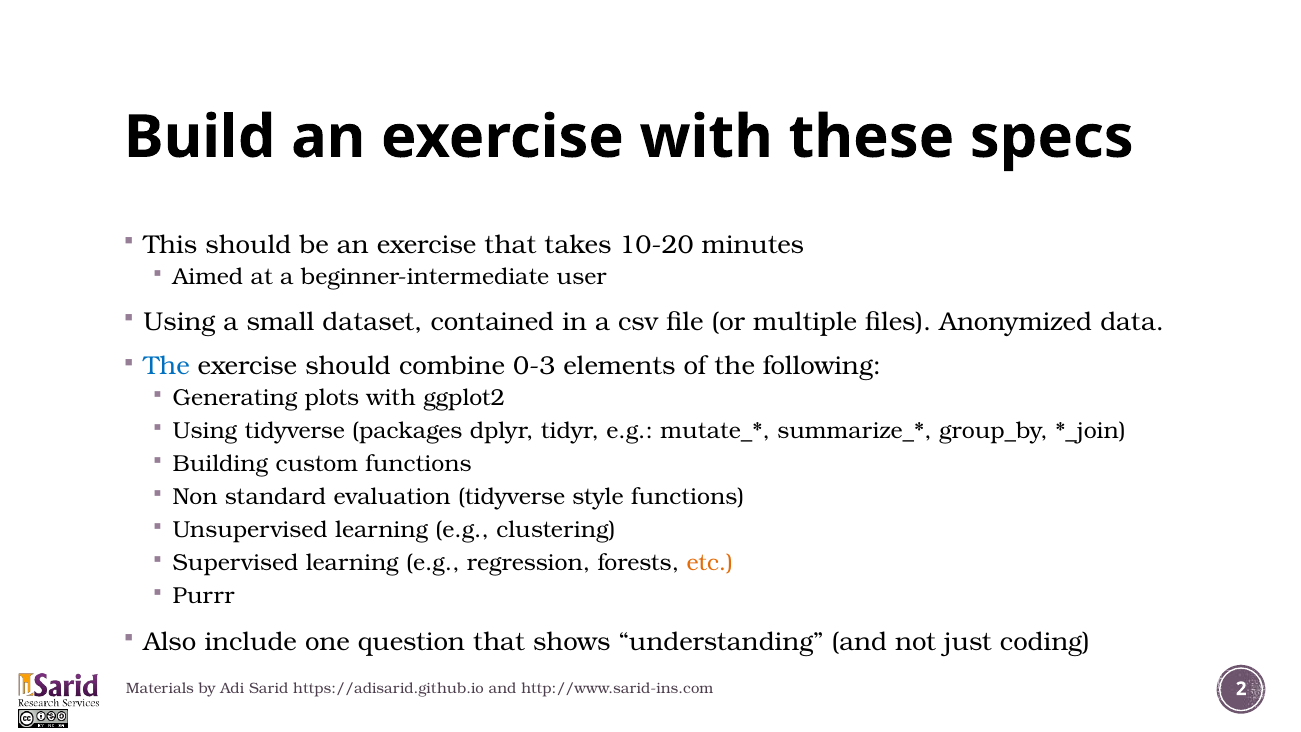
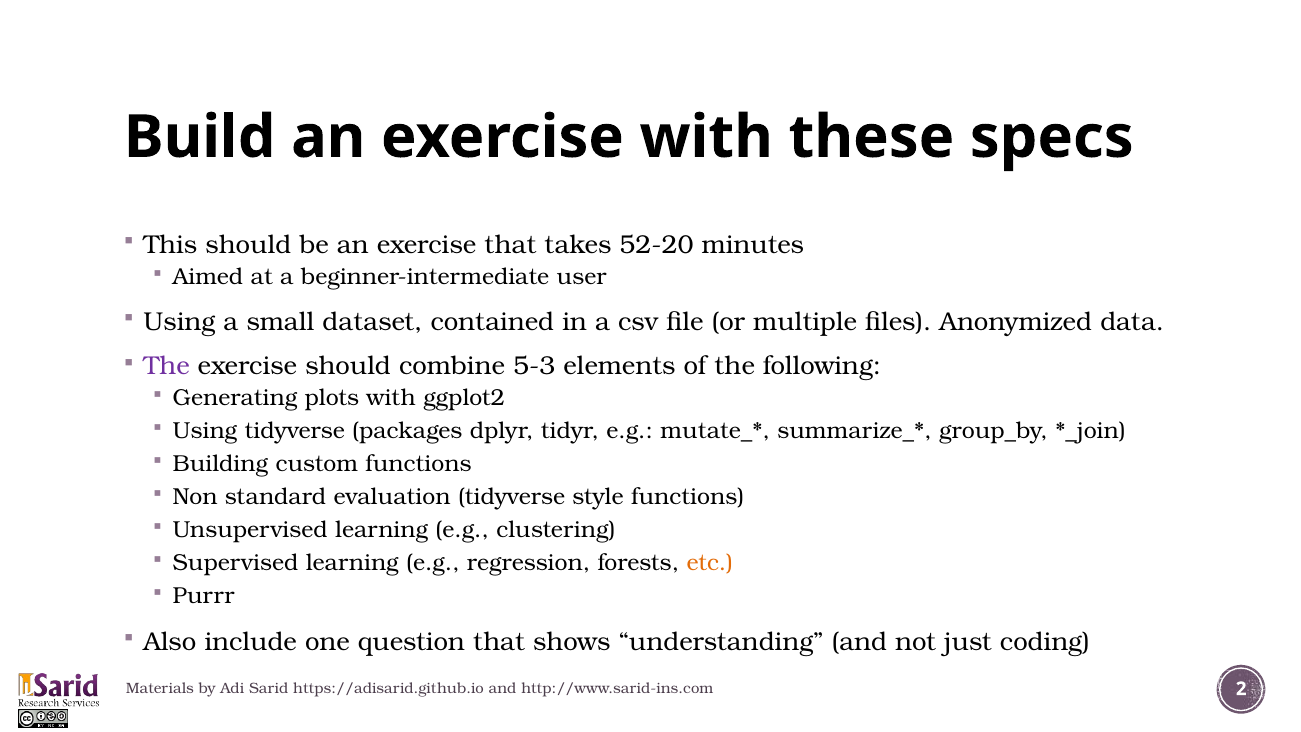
10-20: 10-20 -> 52-20 (656, 245)
The colour: blue -> purple (167, 366)
0-3: 0-3 -> 5-3 (534, 366)
